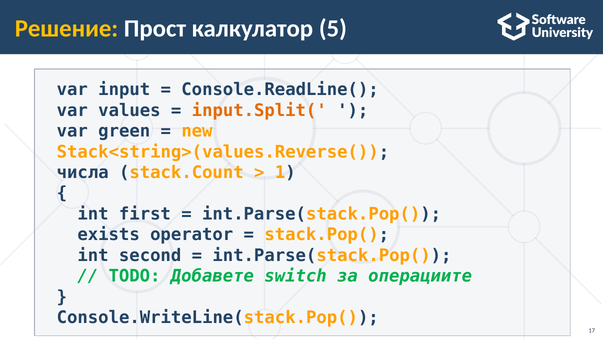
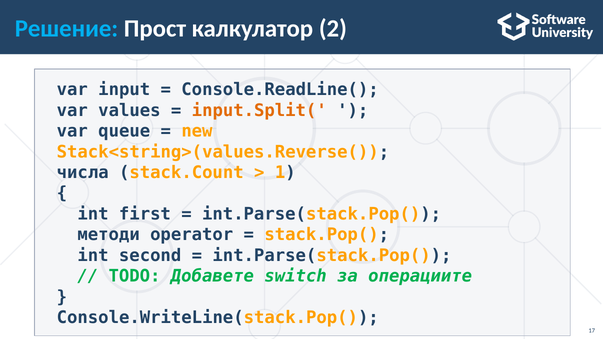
Решение colour: yellow -> light blue (66, 29)
5: 5 -> 2 (333, 29)
green: green -> queue (124, 131)
exists: exists -> методи (109, 235)
